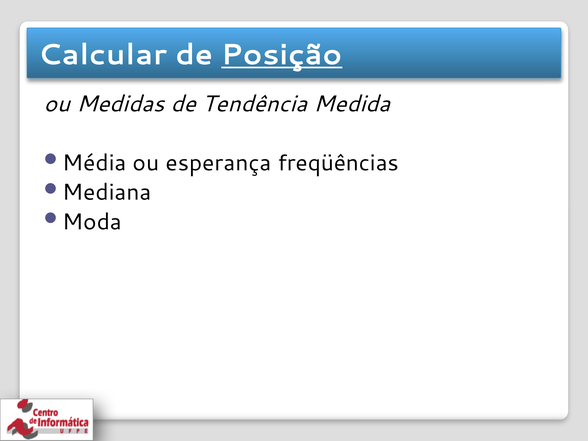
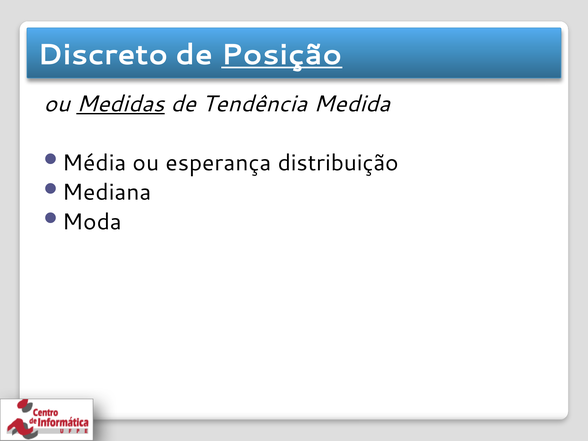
Calcular: Calcular -> Discreto (103, 55)
Medidas underline: none -> present (120, 104)
freqüências: freqüências -> distribuição (338, 163)
